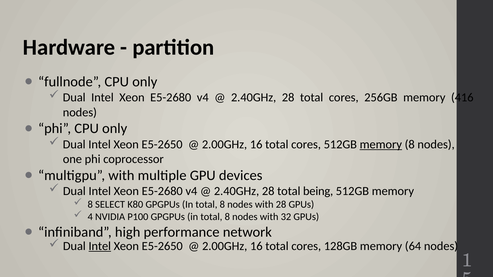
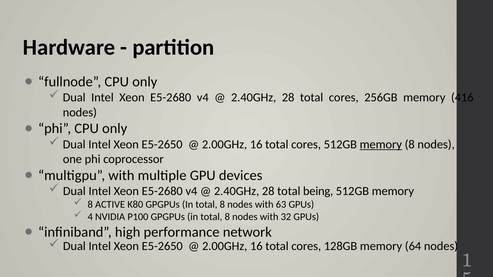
SELECT: SELECT -> ACTIVE (110, 205)
with 28: 28 -> 63 (281, 205)
Intel underline: present -> none (100, 246)
